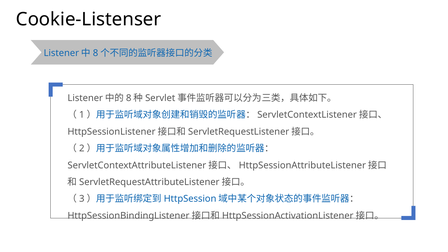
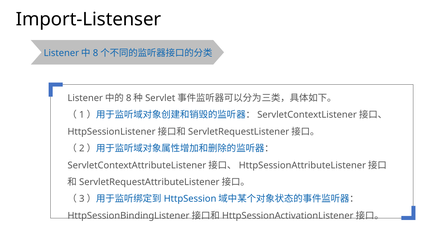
Cookie-Listenser: Cookie-Listenser -> Import-Listenser (89, 19)
